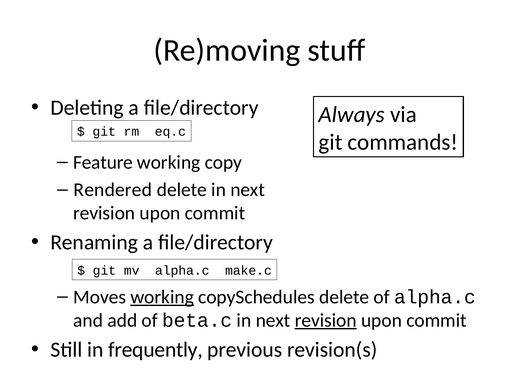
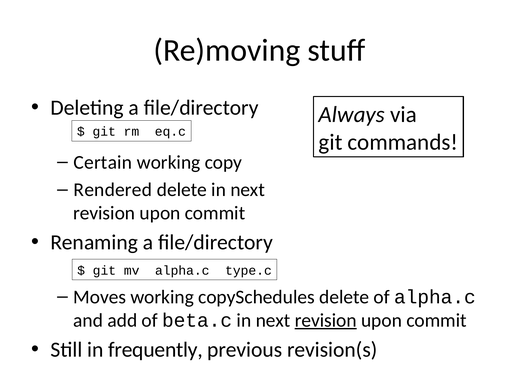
Feature: Feature -> Certain (103, 162)
make.c: make.c -> type.c (248, 271)
working underline: present -> none (162, 297)
